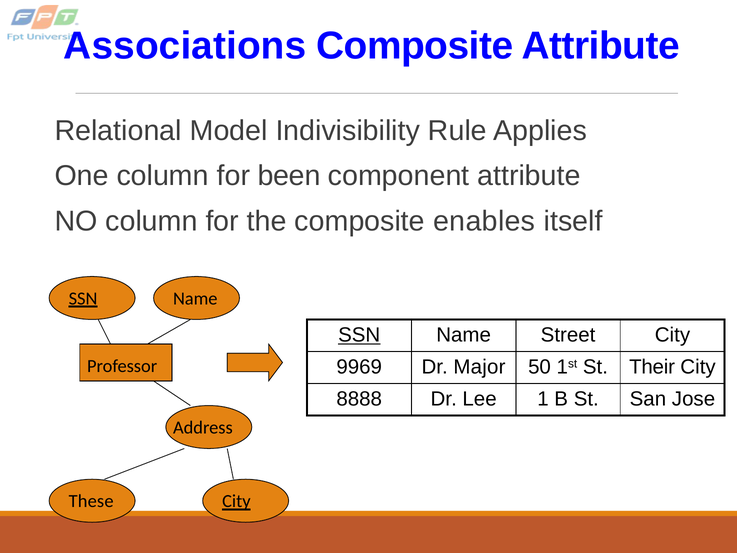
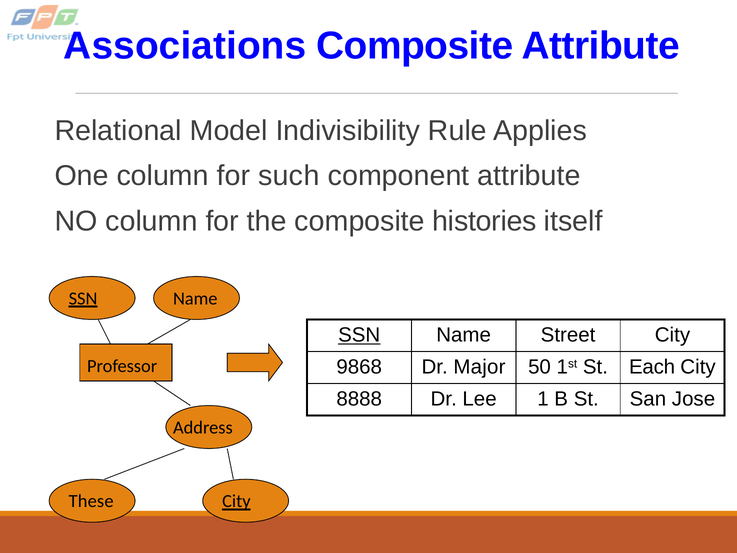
been: been -> such (289, 176)
enables: enables -> histories (485, 221)
9969: 9969 -> 9868 (359, 367)
Their: Their -> Each (652, 367)
